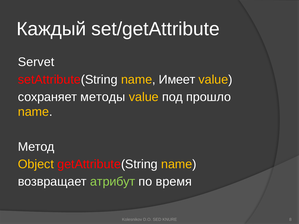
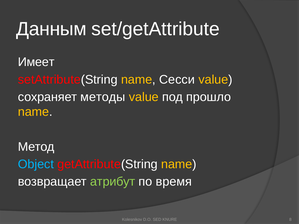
Каждый: Каждый -> Данным (51, 29)
Servet: Servet -> Имеет (36, 62)
Имеет: Имеет -> Сесси (177, 80)
Object colour: yellow -> light blue (36, 164)
